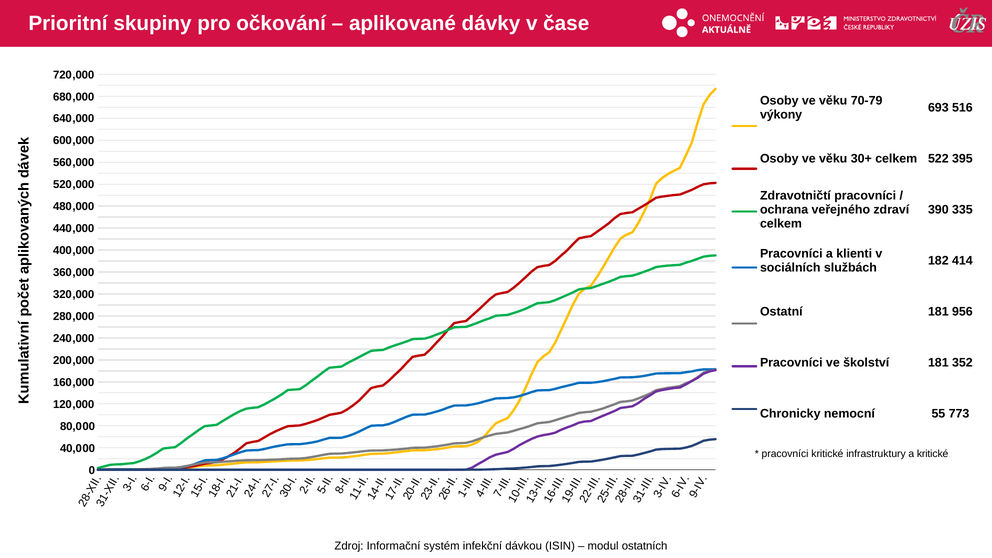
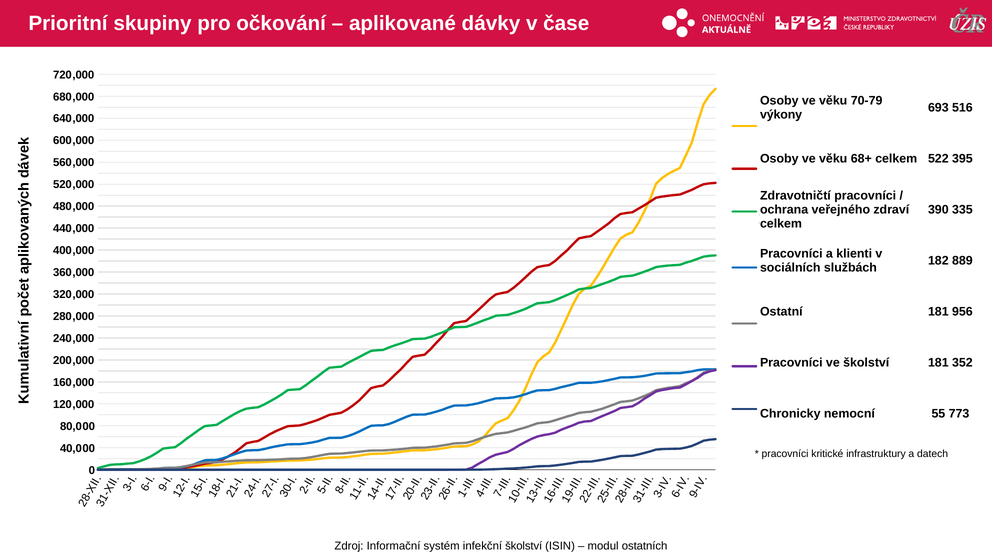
30+: 30+ -> 68+ (861, 159)
414: 414 -> 889 (962, 261)
a kritické: kritické -> datech (933, 454)
infekční dávkou: dávkou -> školství (524, 546)
